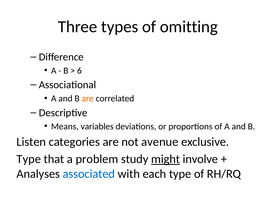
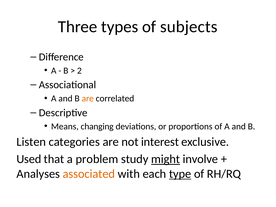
omitting: omitting -> subjects (189, 27)
6: 6 -> 2 (79, 71)
variables: variables -> changing (97, 126)
avenue: avenue -> interest (160, 142)
Type: Type -> Used (29, 159)
associated colour: blue -> orange (89, 174)
type underline: none -> present (180, 174)
